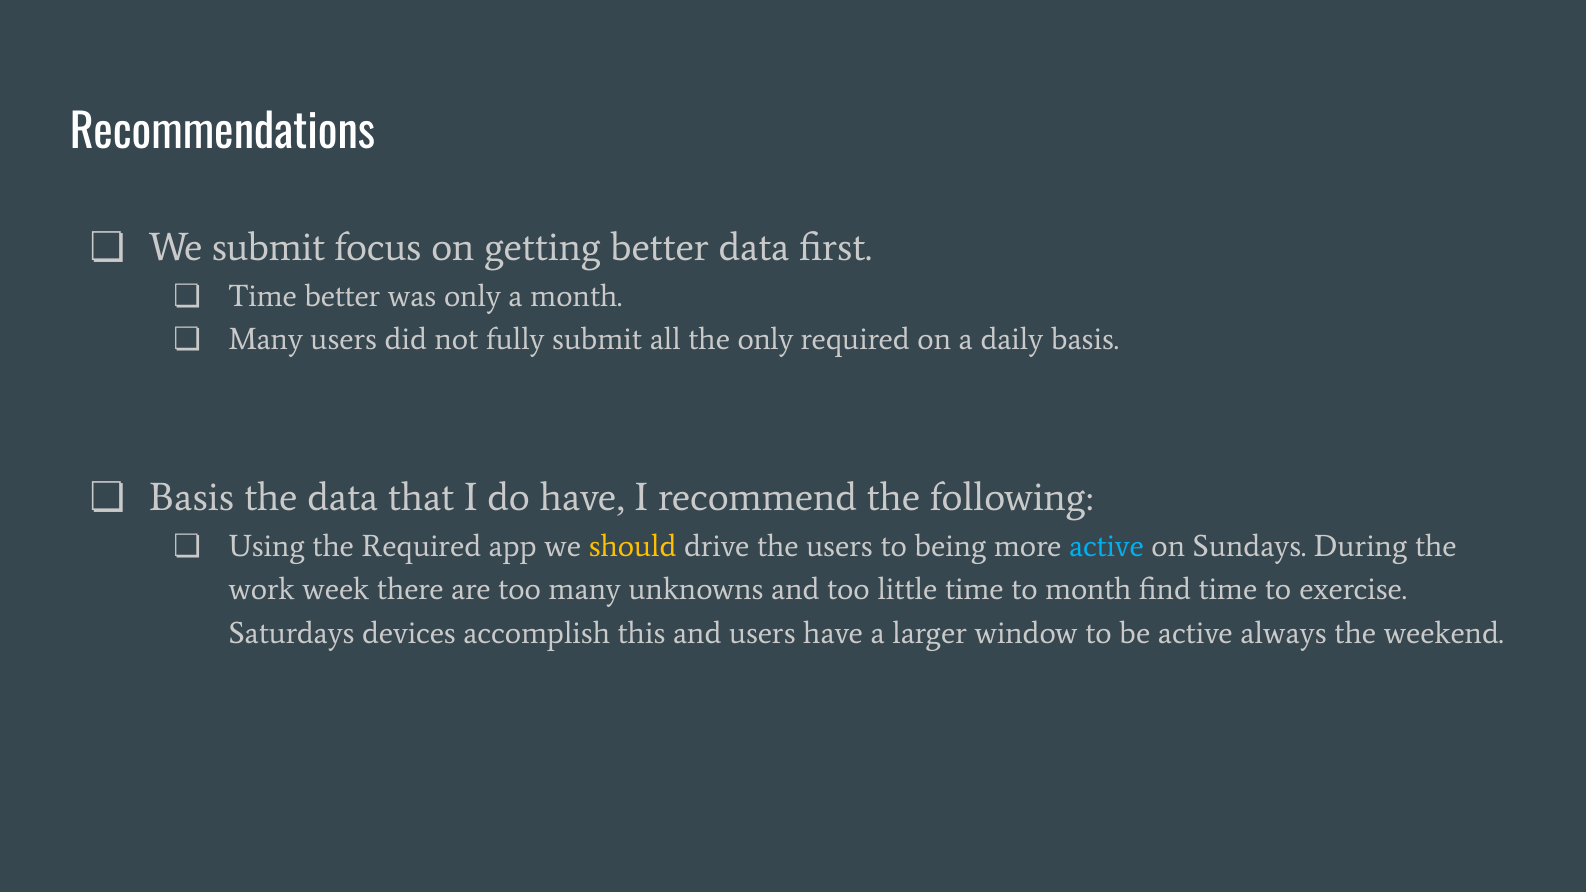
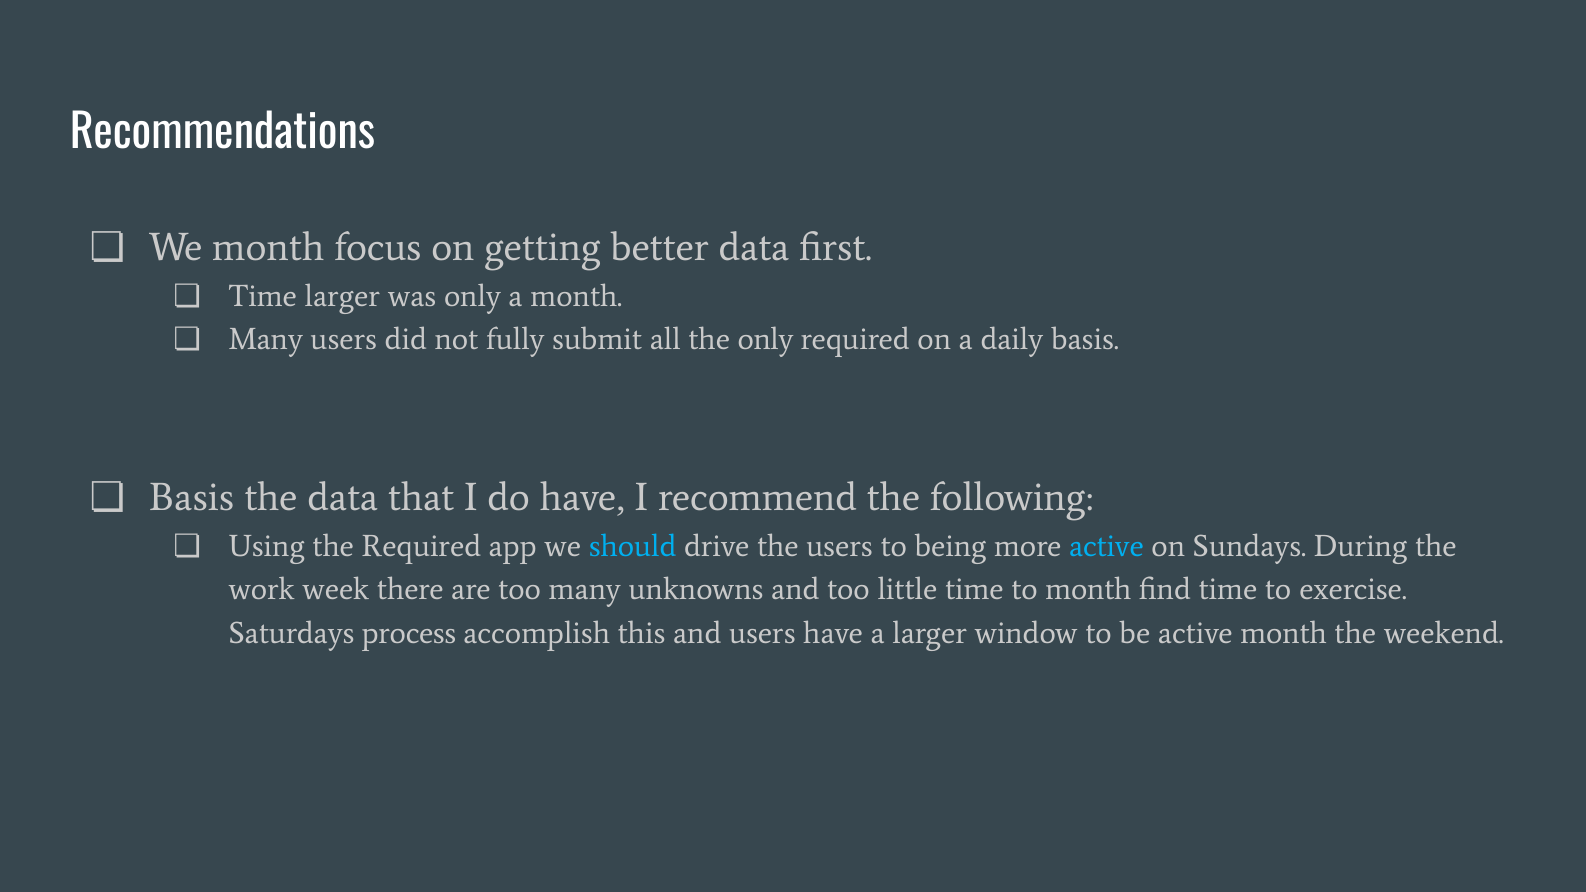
We submit: submit -> month (268, 248)
Time better: better -> larger (342, 296)
should colour: yellow -> light blue (633, 546)
devices: devices -> process (409, 633)
active always: always -> month (1284, 633)
